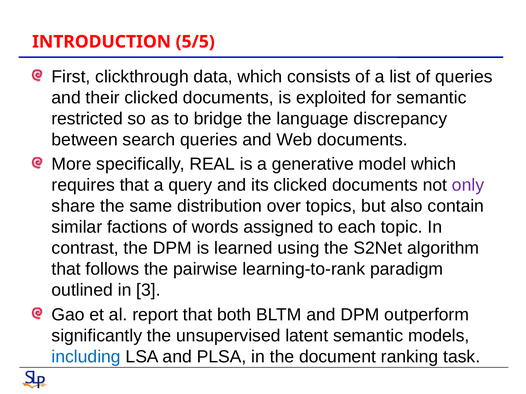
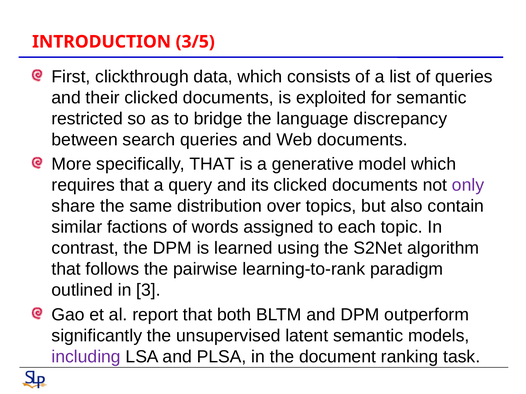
5/5: 5/5 -> 3/5 (195, 42)
specifically REAL: REAL -> THAT (212, 164)
including colour: blue -> purple (86, 357)
